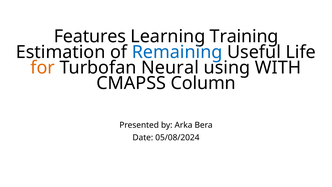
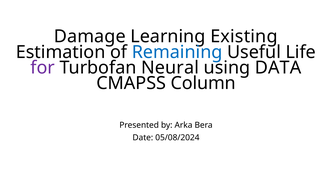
Features: Features -> Damage (90, 36)
Training: Training -> Existing (244, 36)
for colour: orange -> purple (43, 68)
WITH: WITH -> DATA (278, 68)
